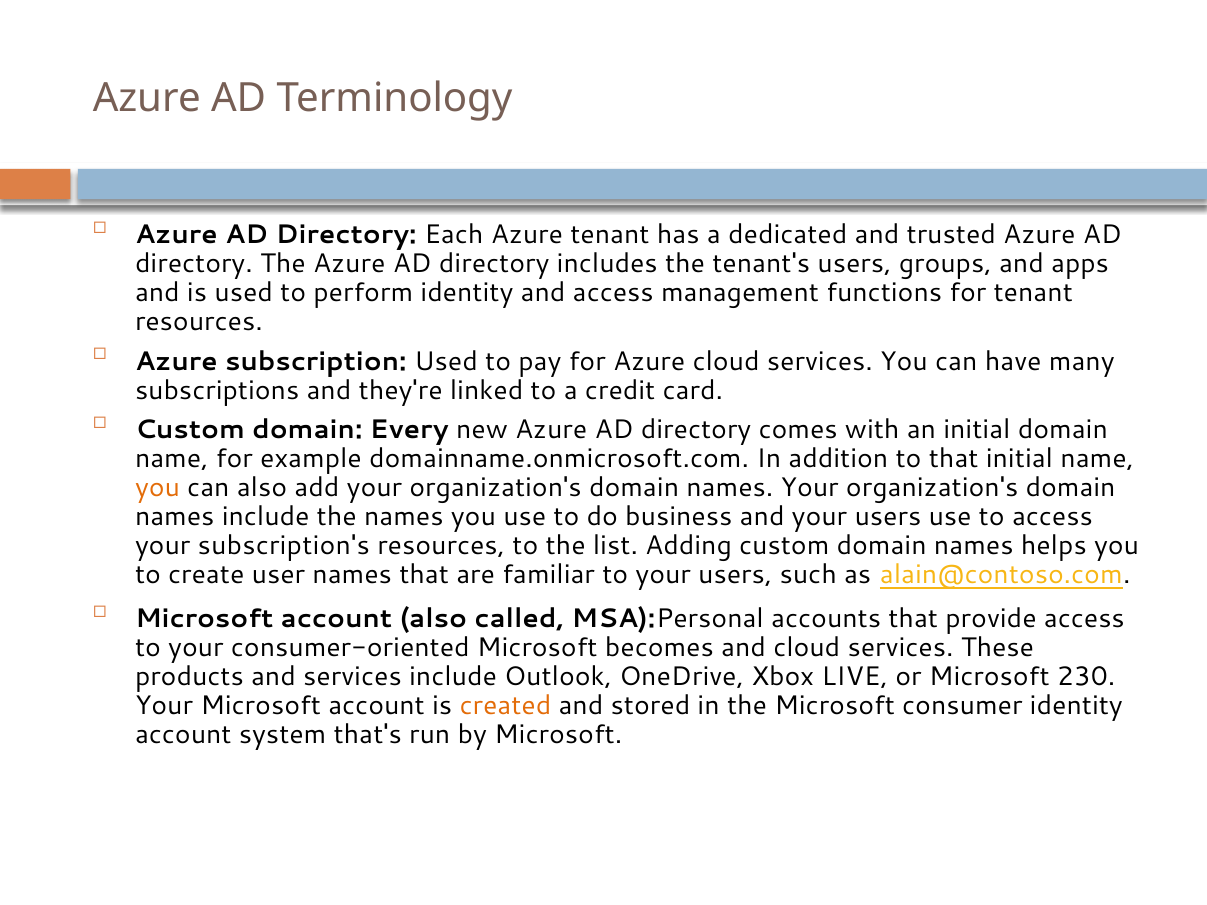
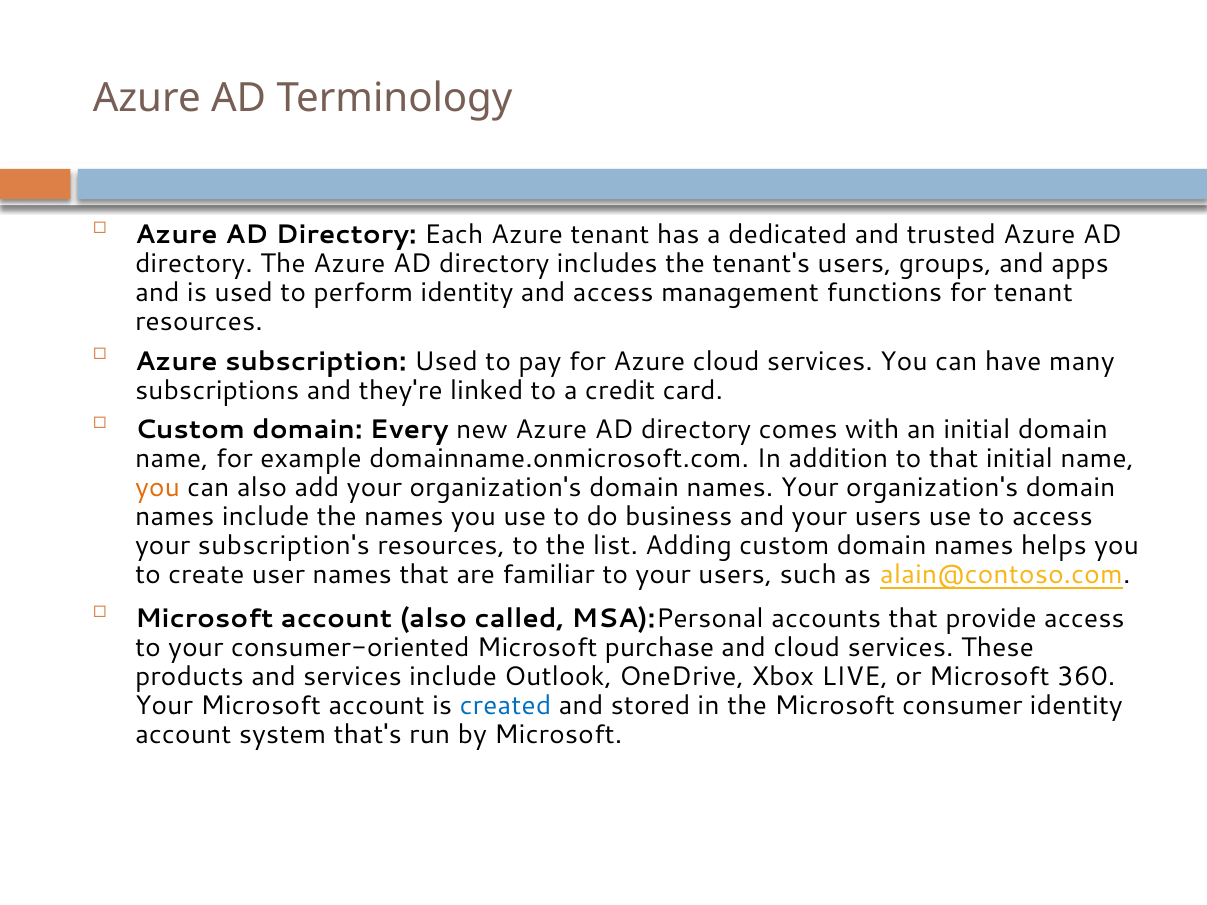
becomes: becomes -> purchase (660, 648)
230: 230 -> 360 (1086, 677)
created colour: orange -> blue (505, 706)
